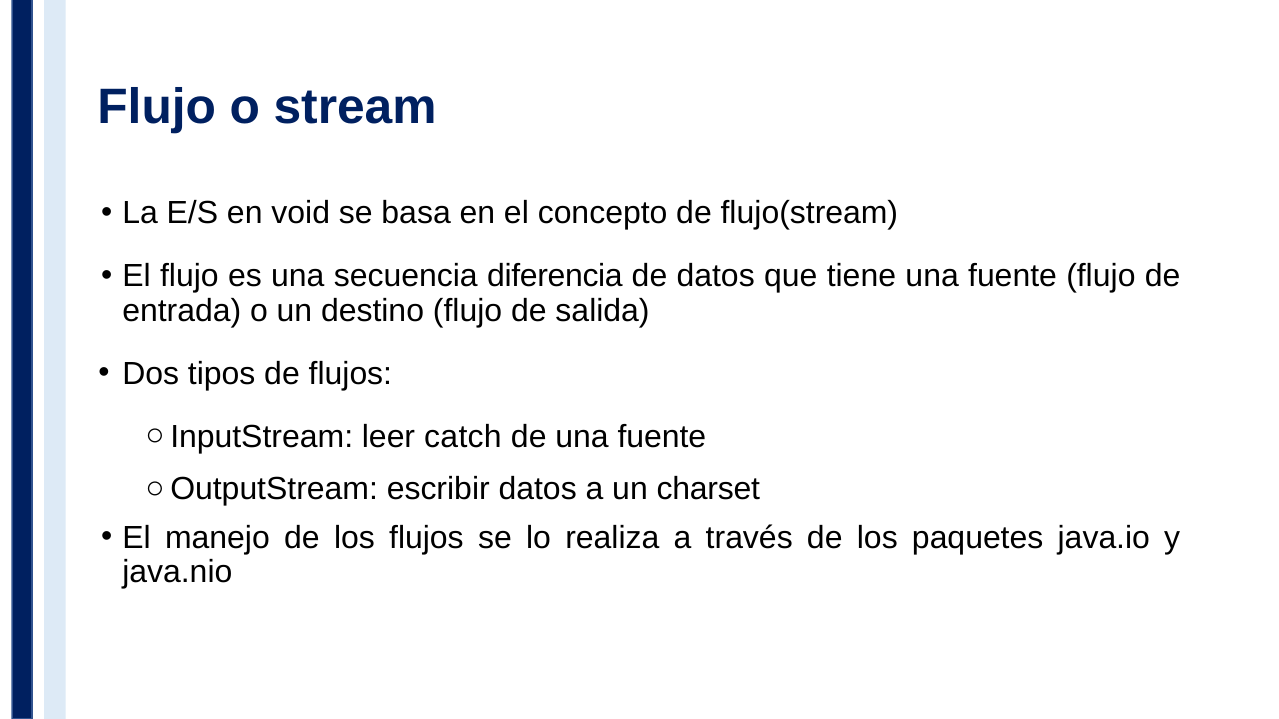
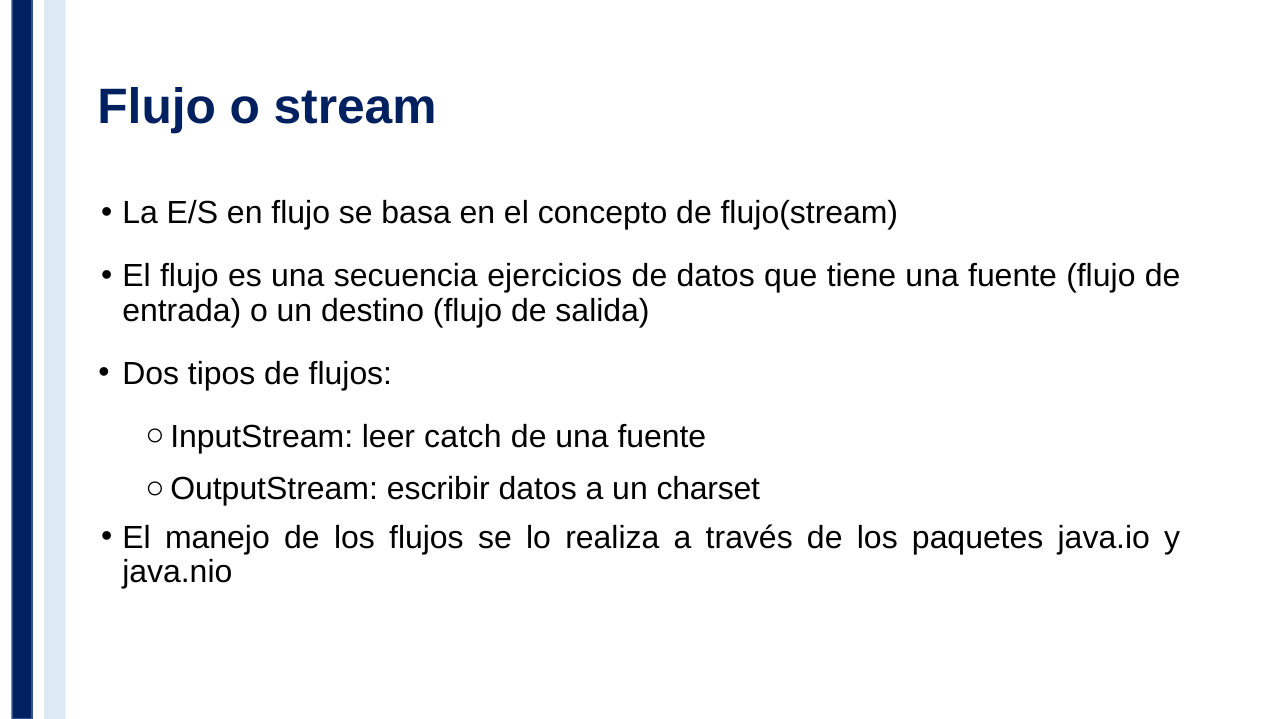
en void: void -> flujo (301, 213)
diferencia: diferencia -> ejercicios (555, 276)
